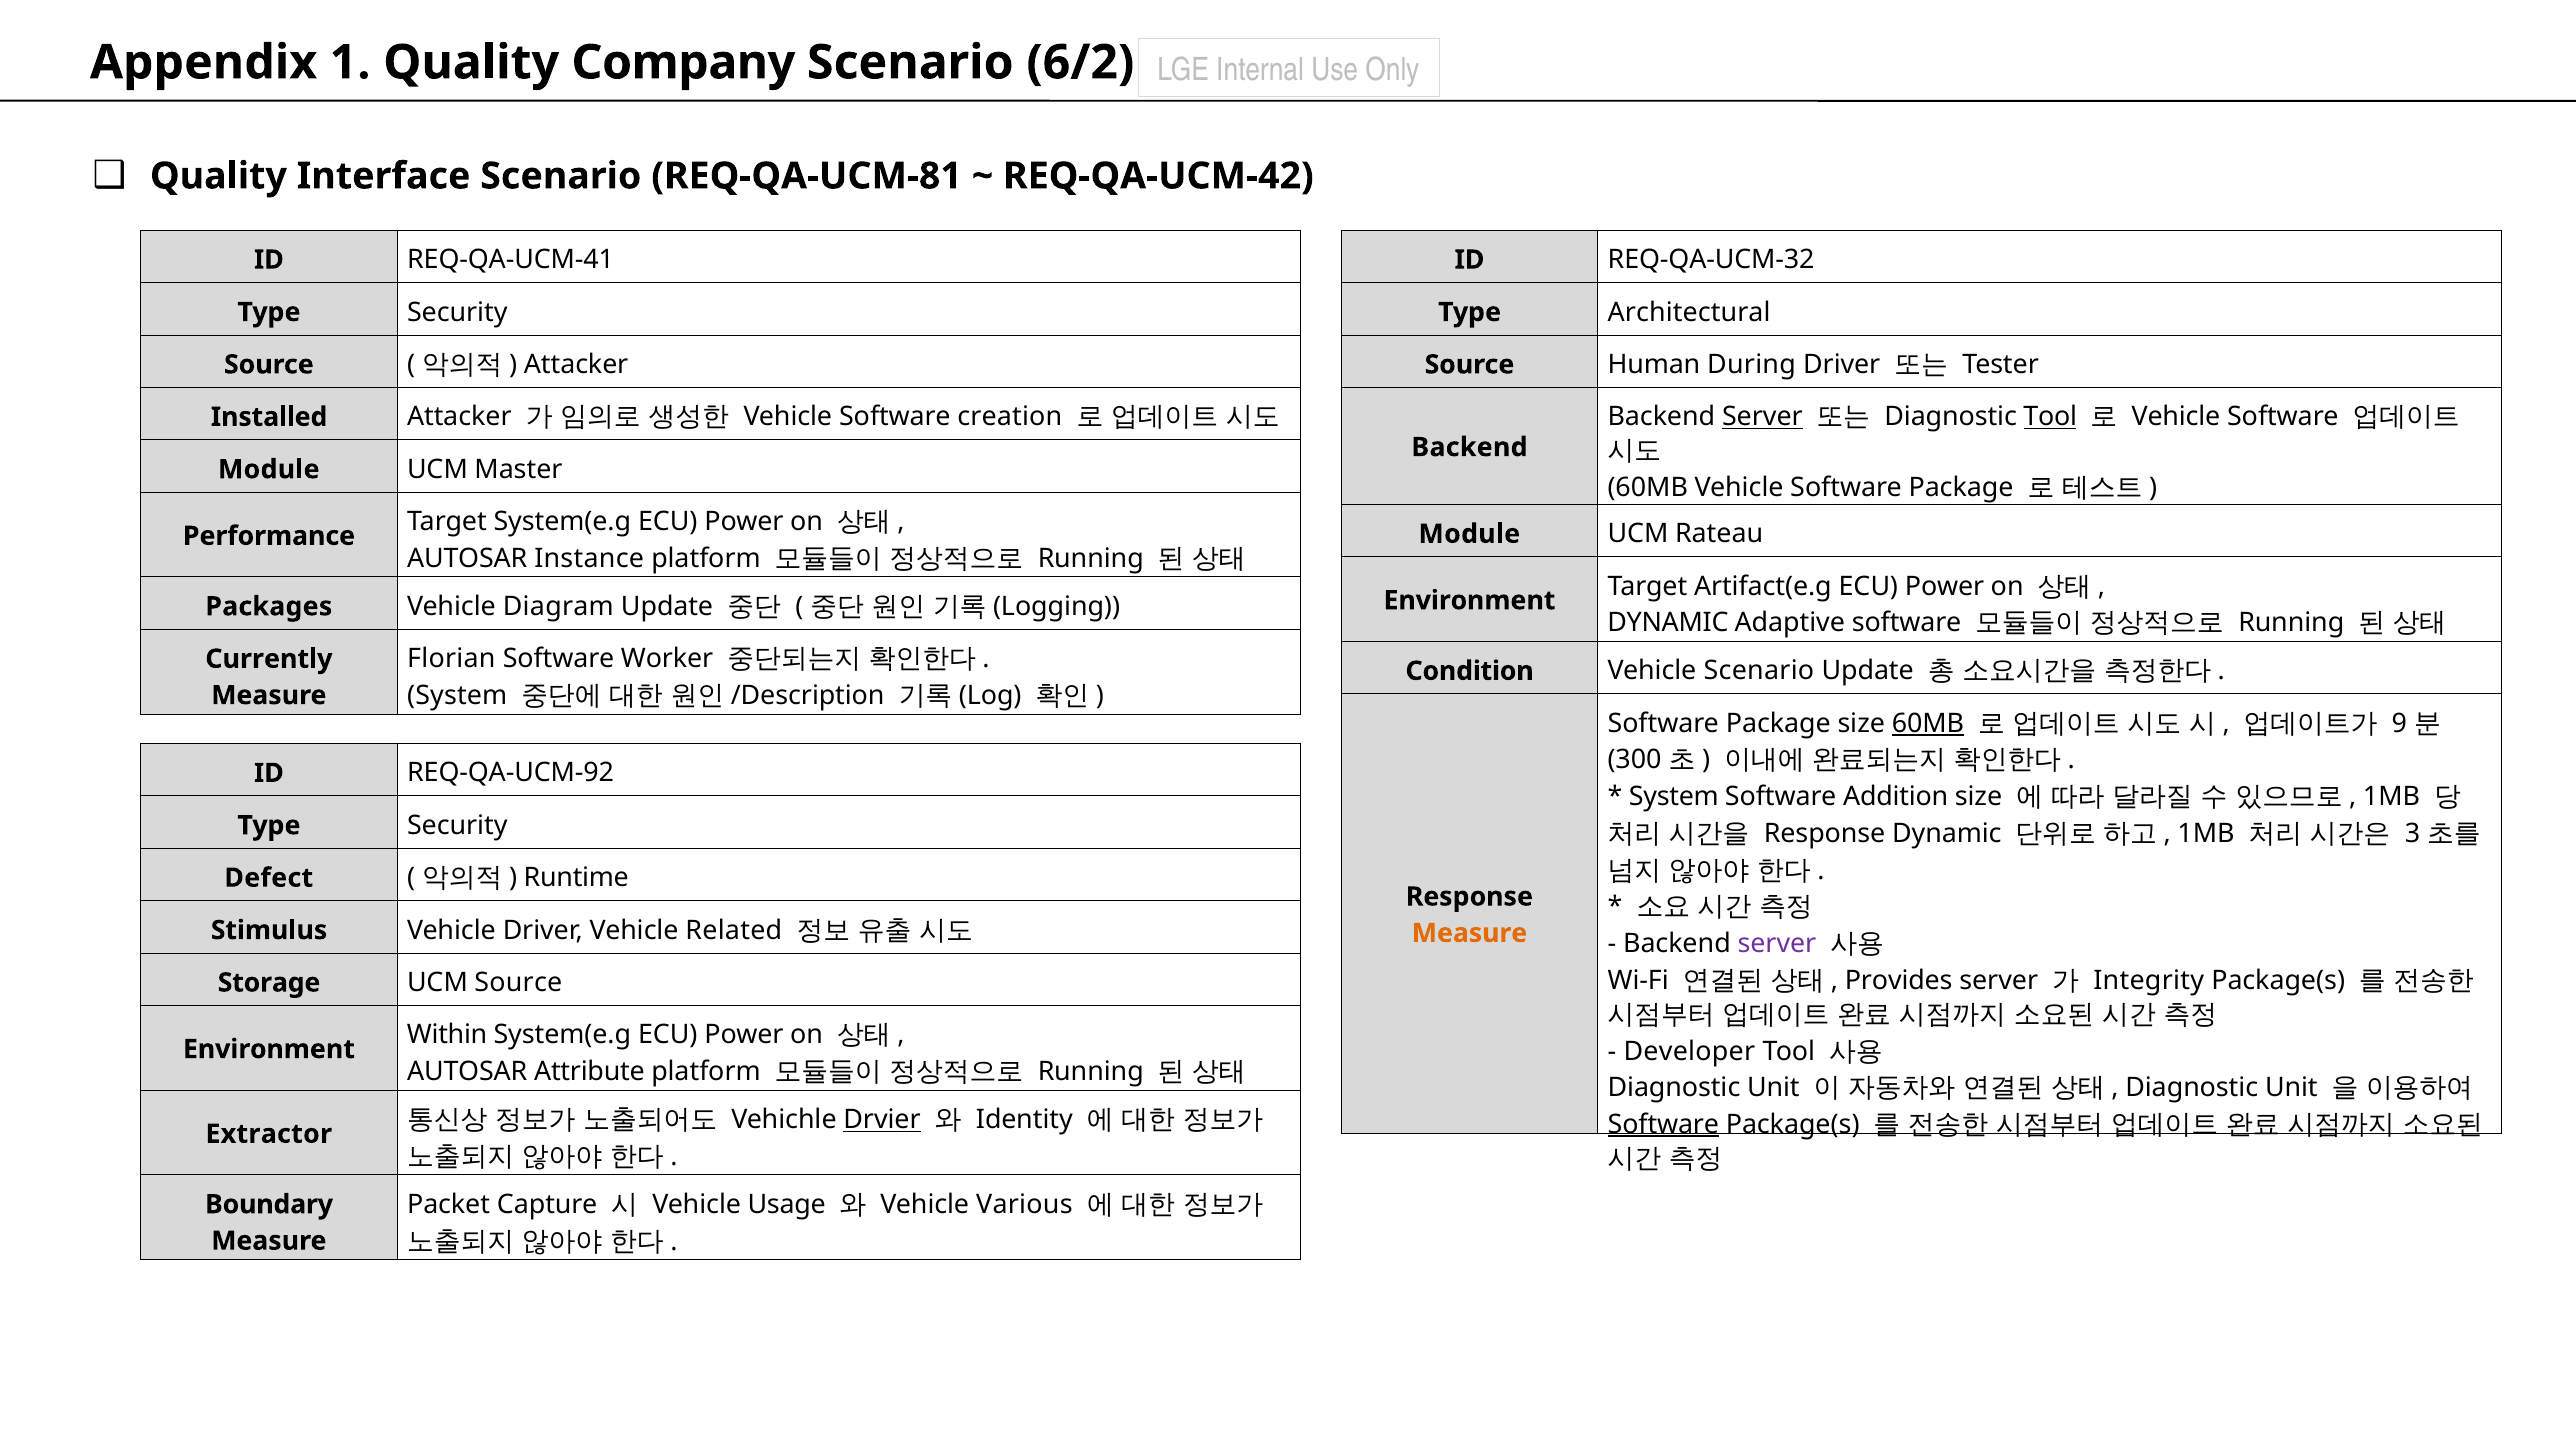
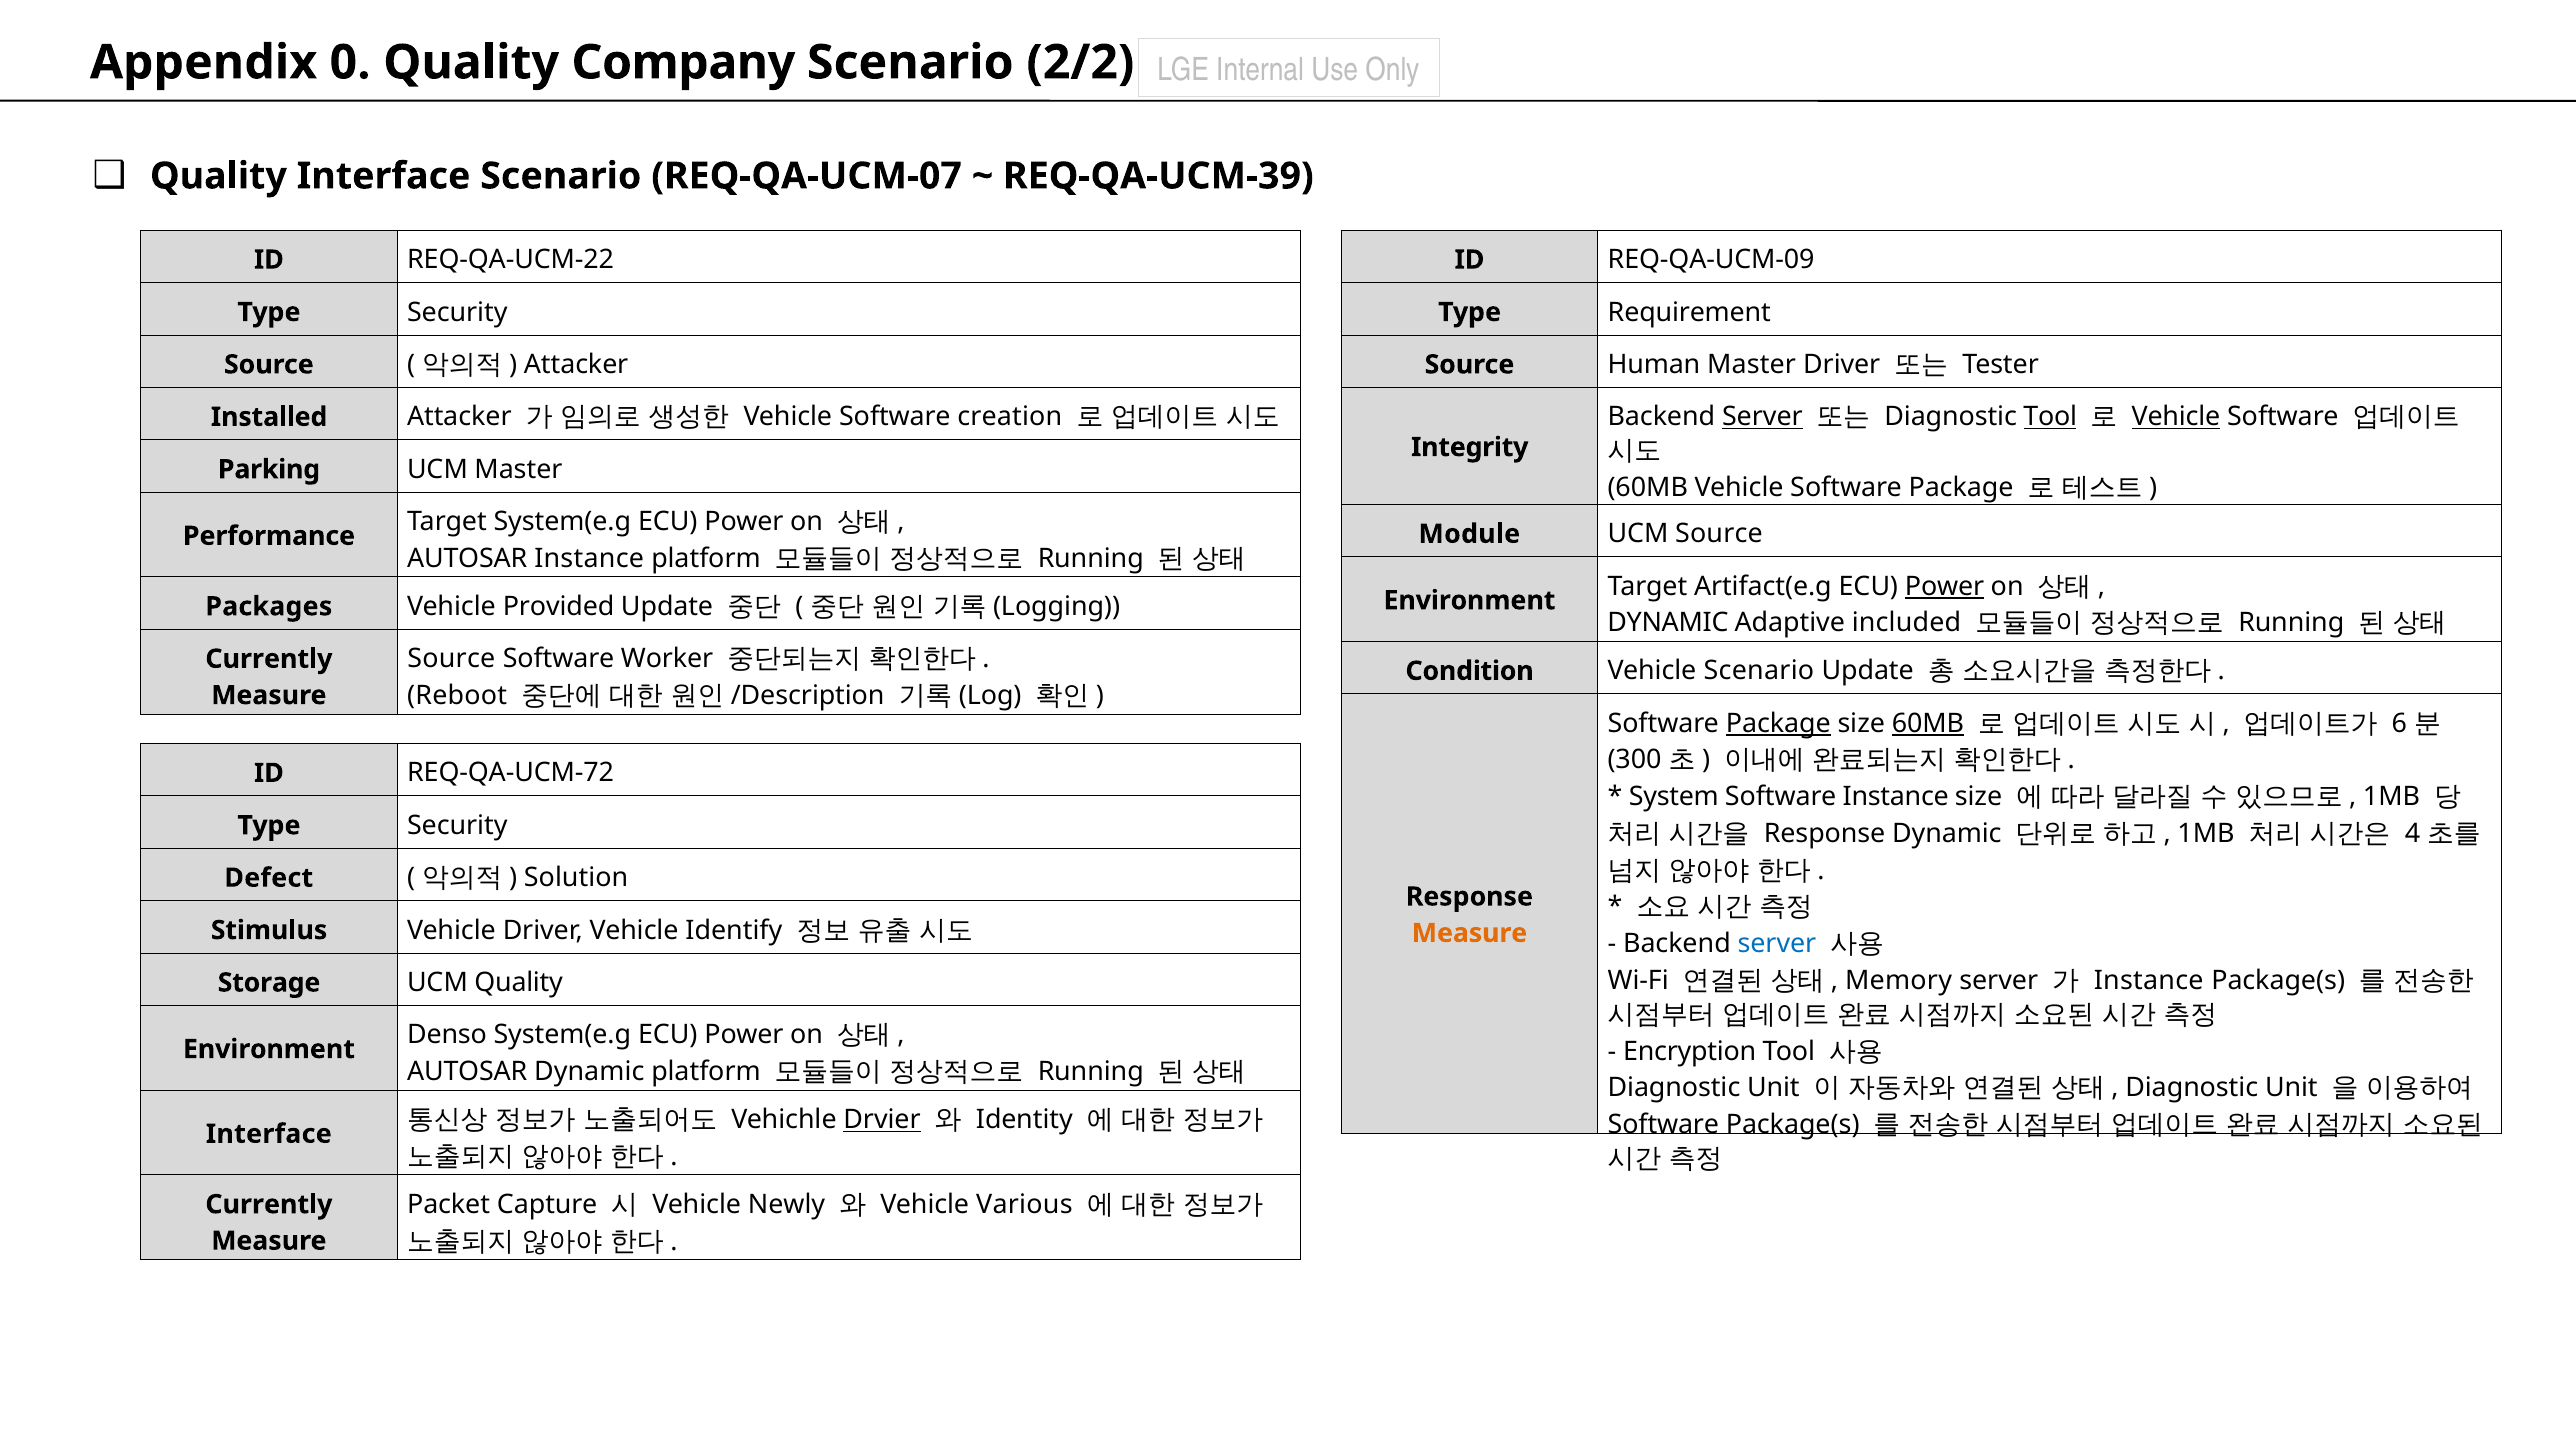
1: 1 -> 0 (350, 63)
6/2: 6/2 -> 2/2 (1080, 63)
REQ-QA-UCM-81: REQ-QA-UCM-81 -> REQ-QA-UCM-07 (807, 176)
REQ-QA-UCM-42: REQ-QA-UCM-42 -> REQ-QA-UCM-39 (1158, 176)
REQ-QA-UCM-41: REQ-QA-UCM-41 -> REQ-QA-UCM-22 (511, 260)
REQ-QA-UCM-32: REQ-QA-UCM-32 -> REQ-QA-UCM-09 (1711, 260)
Architectural: Architectural -> Requirement (1689, 312)
Human During: During -> Master (1752, 365)
Vehicle underline: none -> present (2176, 417)
Backend: Backend -> Integrity (1470, 447)
Module: Module -> Parking (269, 469)
UCM Rateau: Rateau -> Source (1719, 534)
Power underline: none -> present (1945, 586)
Diagram: Diagram -> Provided (559, 606)
Adaptive software: software -> included (1906, 623)
Florian: Florian -> Source (451, 659)
System: System -> Reboot (457, 696)
Package underline: none -> present (1778, 723)
9: 9 -> 6 (2399, 723)
REQ-QA-UCM-92: REQ-QA-UCM-92 -> REQ-QA-UCM-72 (511, 773)
Software Addition: Addition -> Instance (1896, 797)
3: 3 -> 4 (2413, 834)
Runtime: Runtime -> Solution (576, 878)
Related: Related -> Identify (734, 930)
server colour: purple -> blue (1777, 944)
Provides: Provides -> Memory (1899, 981)
Integrity: Integrity -> Instance (2149, 981)
UCM Source: Source -> Quality (519, 983)
Within: Within -> Denso (447, 1035)
Developer: Developer -> Encryption (1690, 1051)
AUTOSAR Attribute: Attribute -> Dynamic (589, 1072)
Software underline: present -> none (1663, 1125)
Extractor: Extractor -> Interface (269, 1134)
Usage: Usage -> Newly (787, 1204)
Boundary: Boundary -> Currently (269, 1204)
